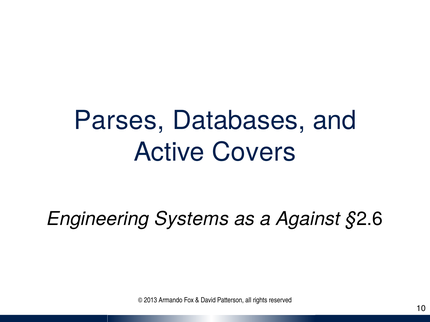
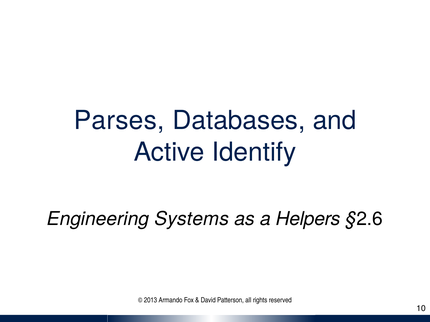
Covers: Covers -> Identify (254, 152)
Against: Against -> Helpers (308, 219)
